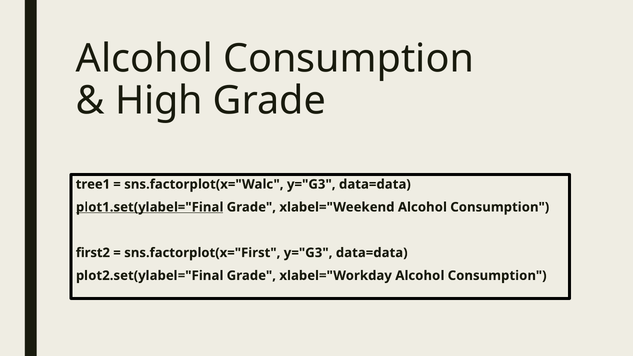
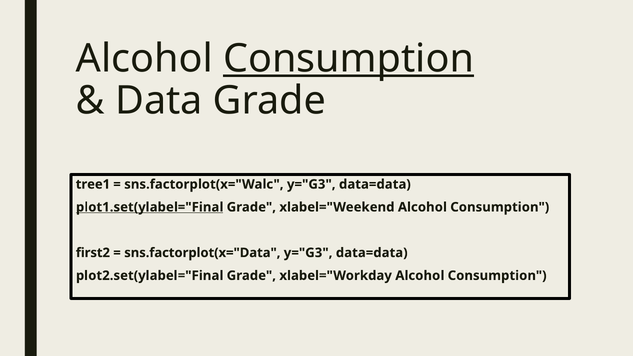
Consumption underline: none -> present (349, 59)
High: High -> Data (159, 101)
sns.factorplot(x="First: sns.factorplot(x="First -> sns.factorplot(x="Data (202, 253)
